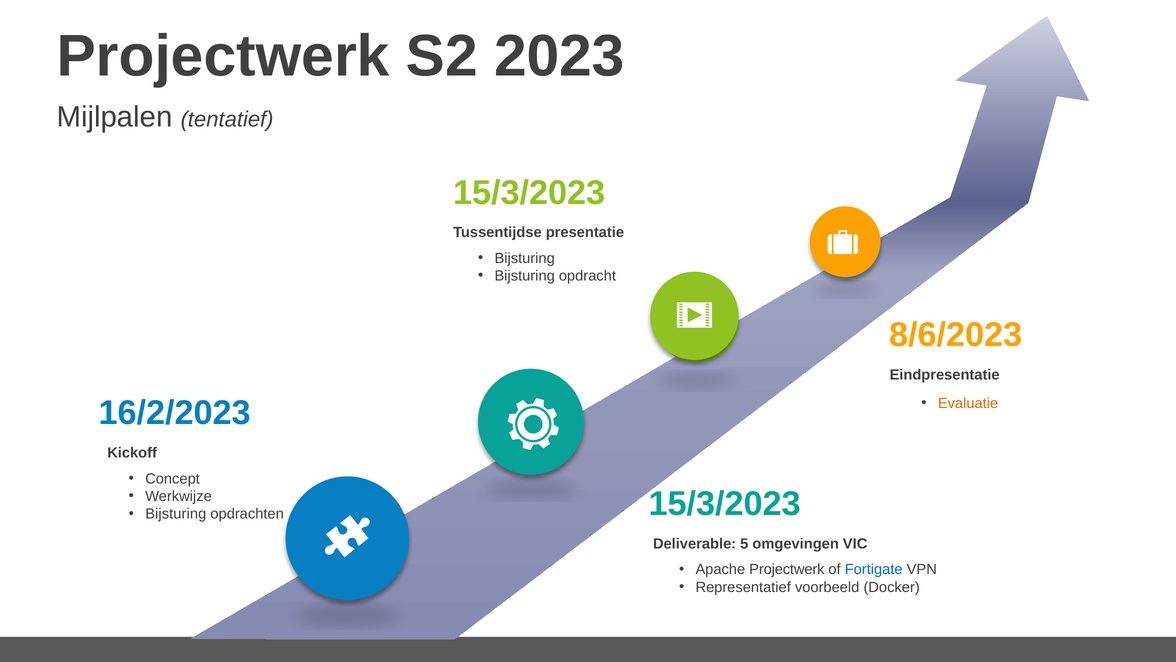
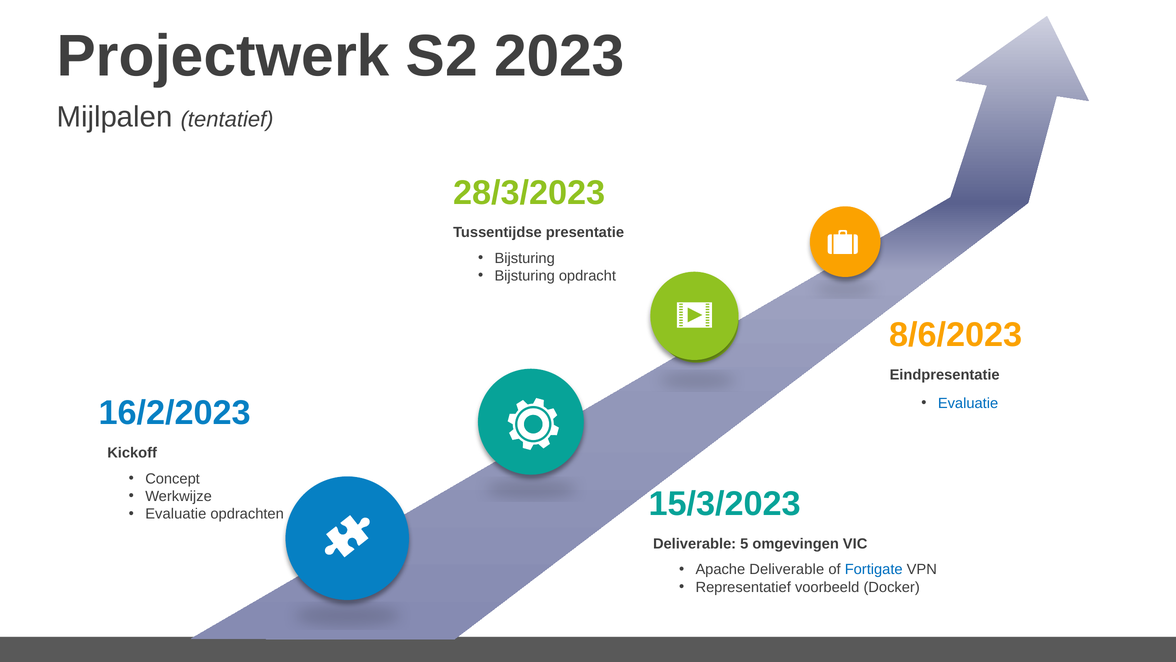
15/3/2023: 15/3/2023 -> 28/3/2023 (529, 193)
Evaluatie colour: orange -> blue (968, 403)
Bijsturing: Bijsturing -> Evaluatie (176, 514)
Apache Projectwerk: Projectwerk -> Deliverable (787, 569)
